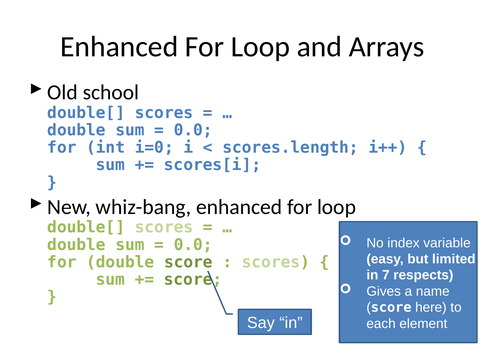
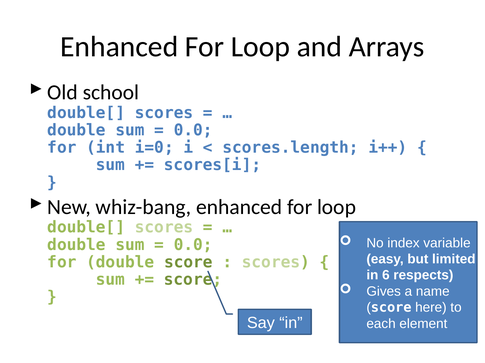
7: 7 -> 6 (386, 276)
